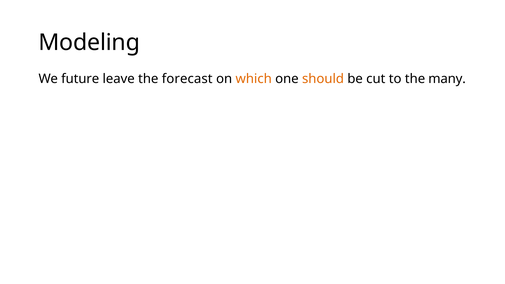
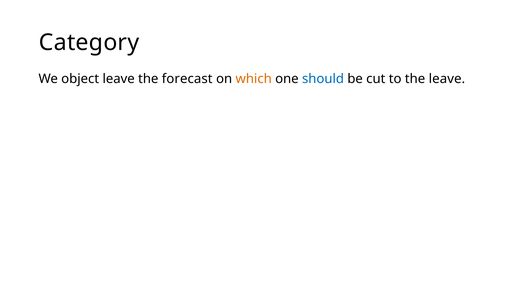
Modeling: Modeling -> Category (89, 42)
future: future -> object (80, 79)
should colour: orange -> blue (323, 79)
the many: many -> leave (447, 79)
